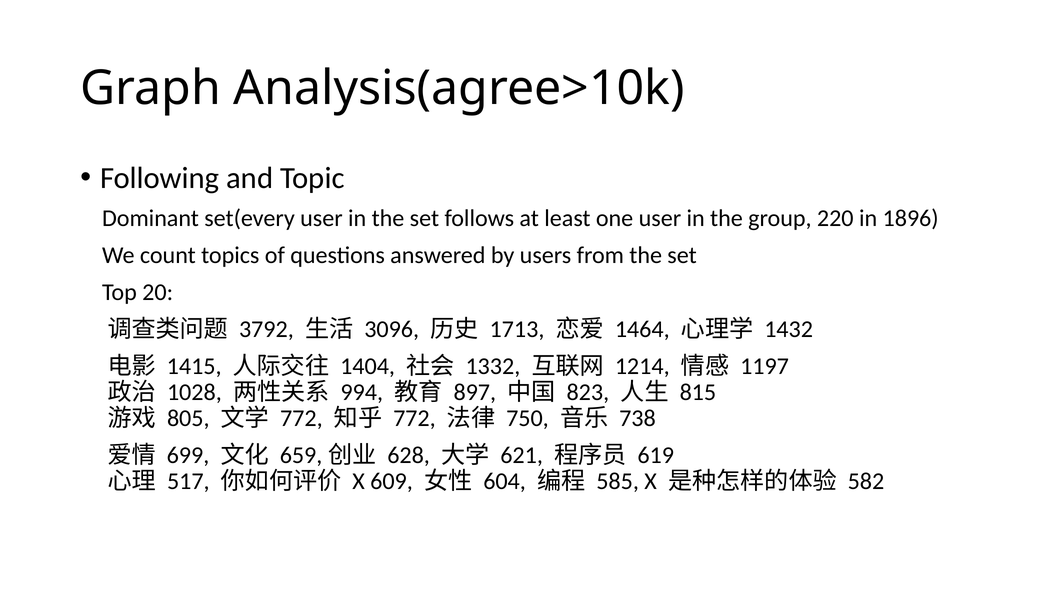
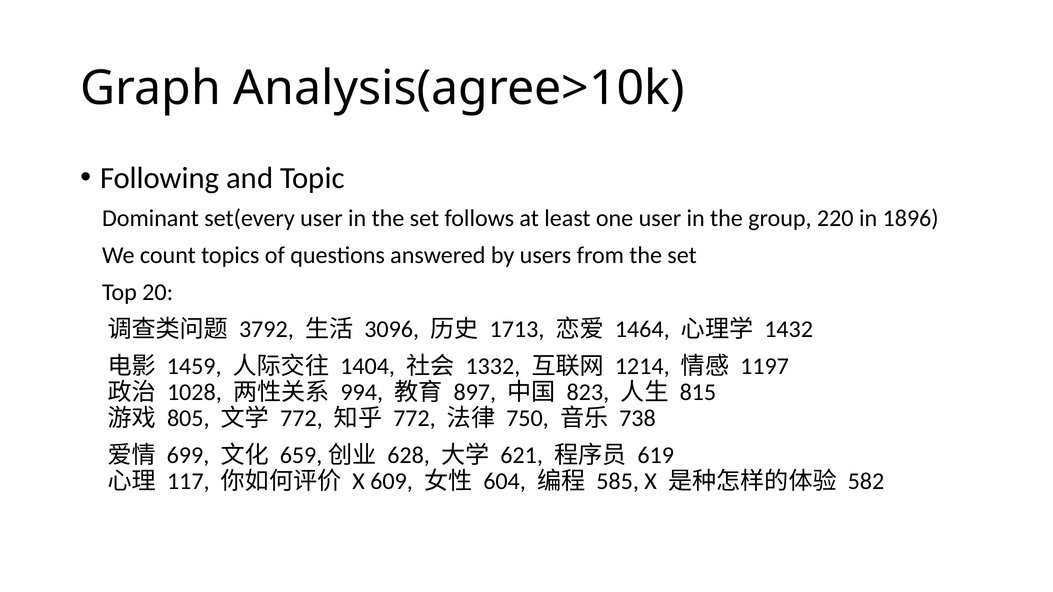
1415: 1415 -> 1459 (194, 367)
517: 517 -> 117 (188, 482)
